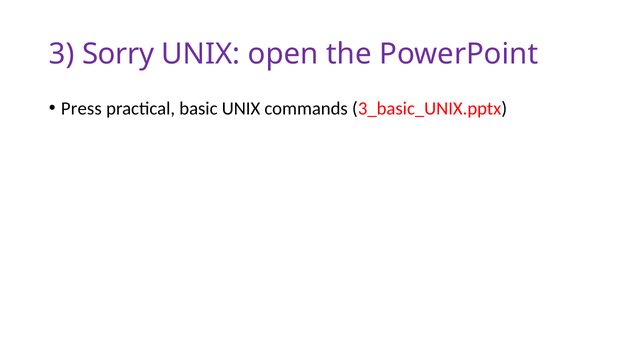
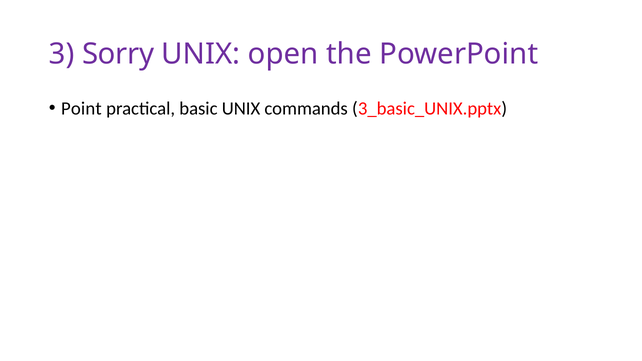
Press: Press -> Point (81, 109)
